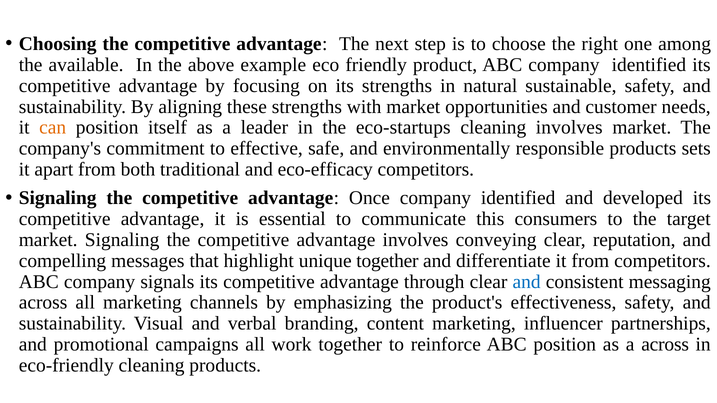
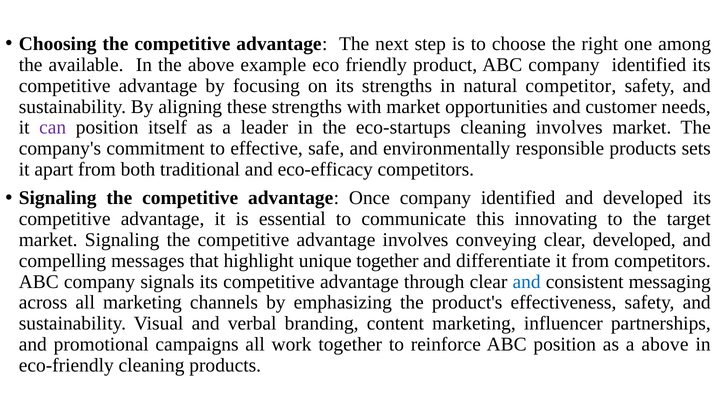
sustainable: sustainable -> competitor (571, 86)
can colour: orange -> purple (53, 128)
consumers: consumers -> innovating (556, 219)
clear reputation: reputation -> developed (634, 240)
a across: across -> above (665, 345)
